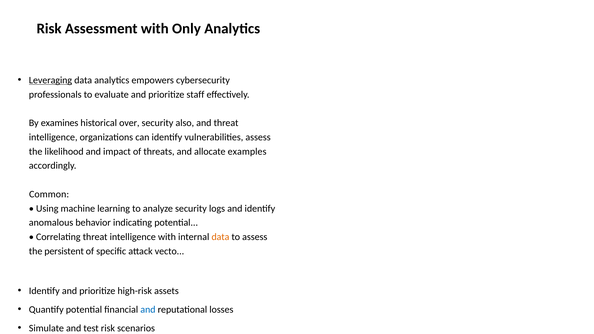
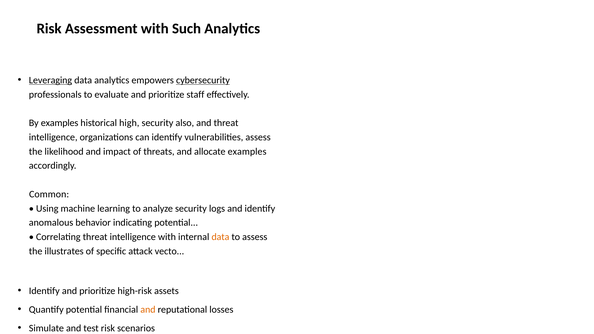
Only: Only -> Such (187, 29)
cybersecurity underline: none -> present (203, 80)
By examines: examines -> examples (60, 123)
over: over -> high (129, 123)
persistent: persistent -> illustrates (64, 251)
and colour: blue -> orange (148, 310)
